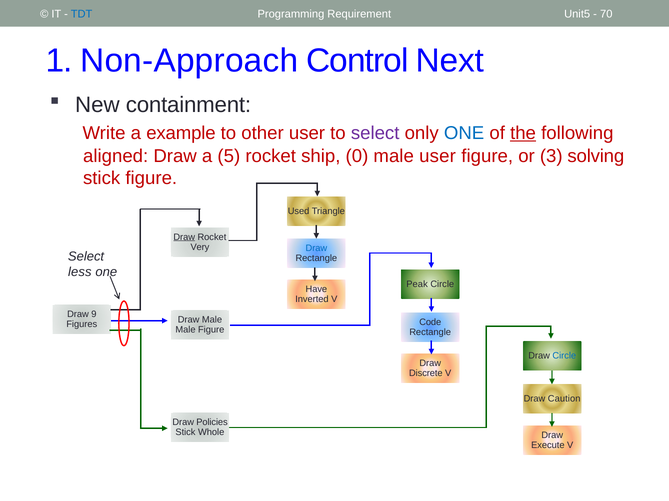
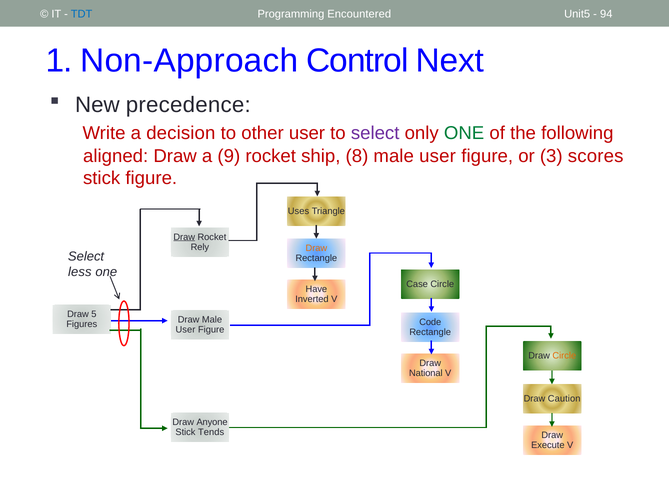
Requirement: Requirement -> Encountered (359, 14)
70: 70 -> 94 (606, 14)
containment: containment -> precedence (188, 105)
example: example -> decision (181, 133)
ONE colour: blue -> green (464, 133)
the underline: present -> none (523, 133)
5: 5 -> 9 (229, 156)
0: 0 -> 8 (357, 156)
solving: solving -> scores (596, 156)
Used: Used -> Uses (299, 211)
Very: Very -> Rely (200, 247)
Draw colour: blue -> orange (316, 248)
Peak: Peak -> Case (417, 285)
9: 9 -> 5 (94, 315)
Male: Male -> User (185, 330)
Circle colour: blue -> orange (564, 356)
Discrete: Discrete -> National (426, 374)
Policies: Policies -> Anyone (212, 423)
Whole: Whole -> Tends (211, 433)
